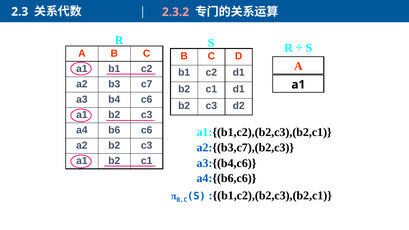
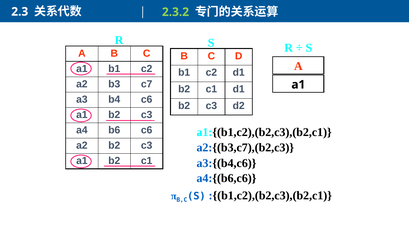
2.3.2 colour: pink -> light green (176, 12)
